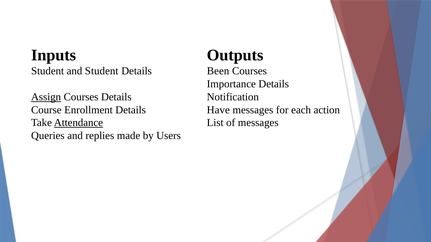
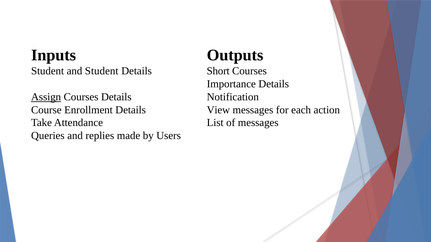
Been: Been -> Short (218, 71)
Have: Have -> View (218, 110)
Attendance underline: present -> none (78, 123)
